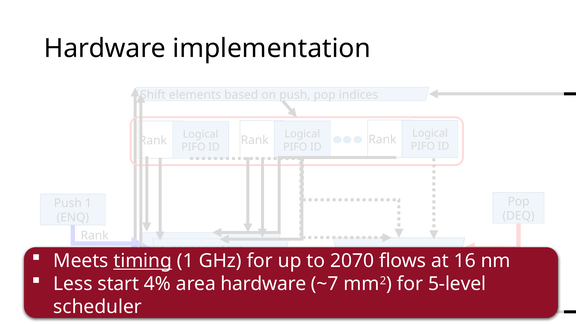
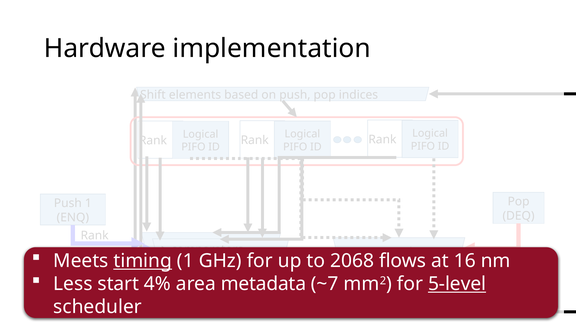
2070: 2070 -> 2068 (352, 261)
area hardware: hardware -> metadata (263, 284)
5-level underline: none -> present (457, 284)
